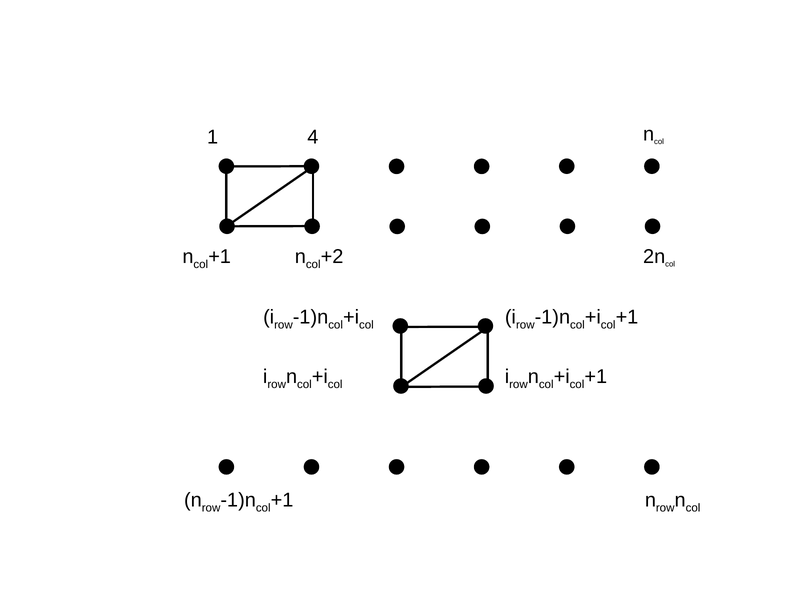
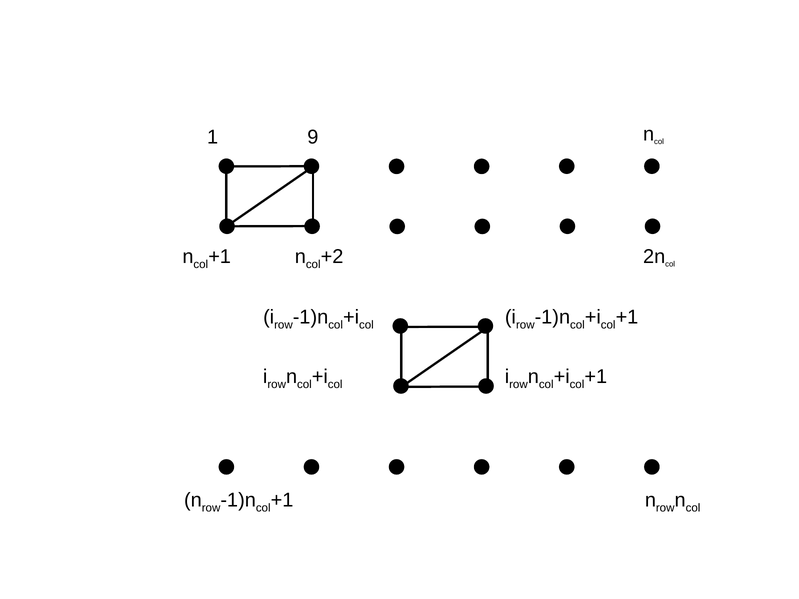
4: 4 -> 9 (313, 137)
